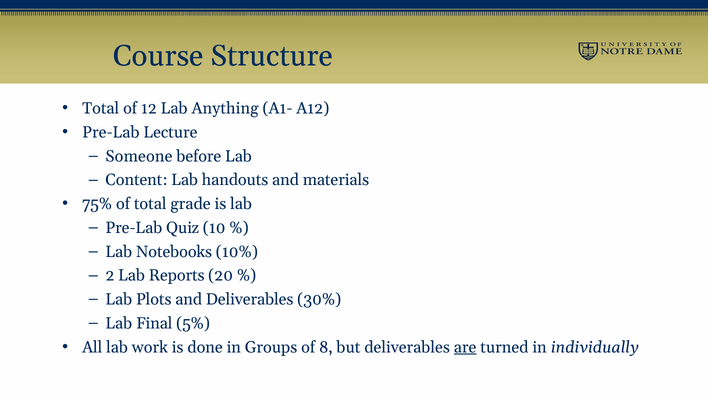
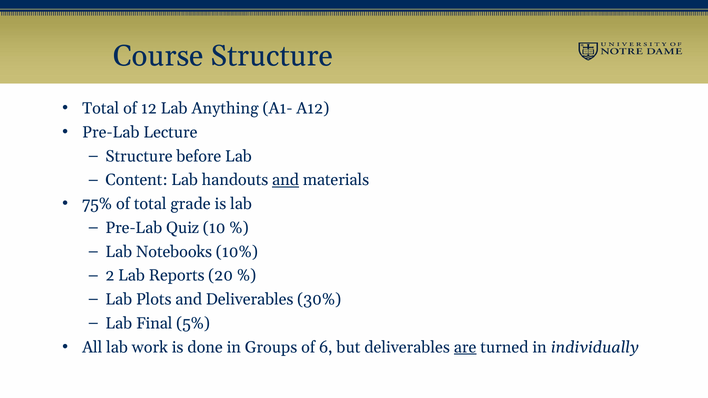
Someone: Someone -> Structure (139, 156)
and underline: none -> present (286, 180)
8: 8 -> 6 (326, 347)
